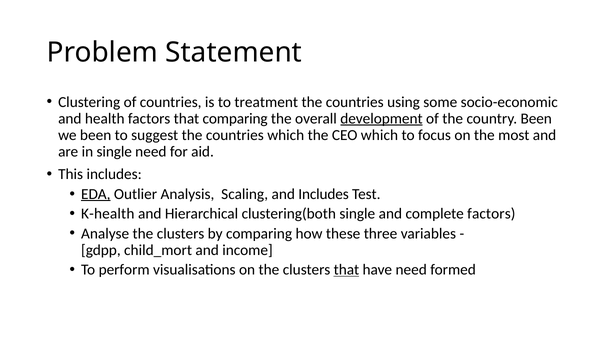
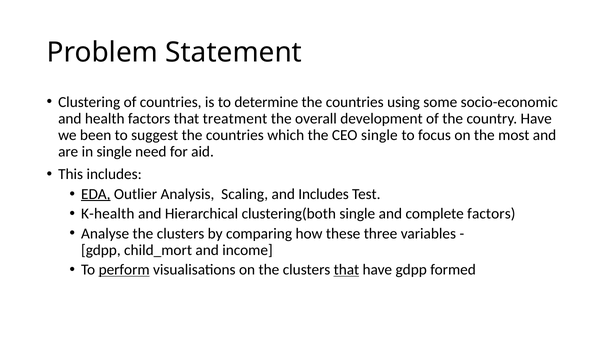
treatment: treatment -> determine (266, 102)
that comparing: comparing -> treatment (235, 119)
development underline: present -> none (381, 119)
country Been: Been -> Have (536, 119)
CEO which: which -> single (379, 135)
perform underline: none -> present (124, 270)
have need: need -> gdpp (411, 270)
